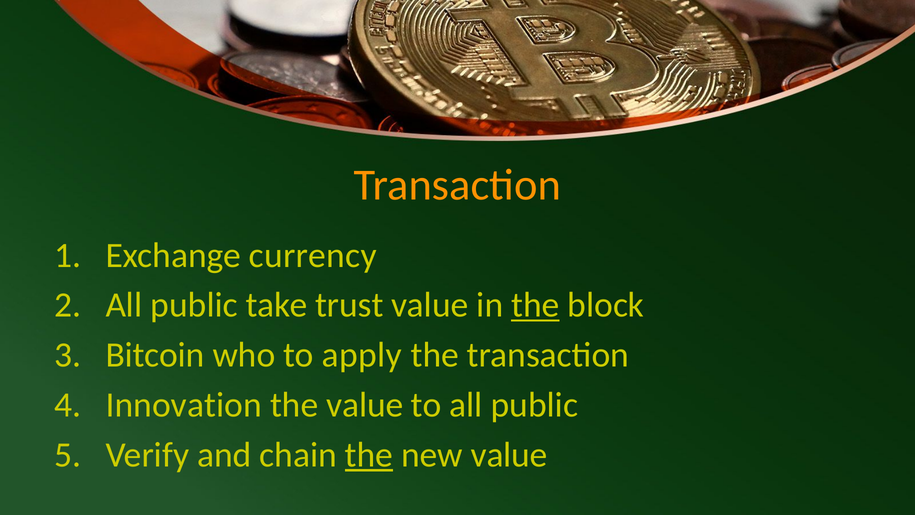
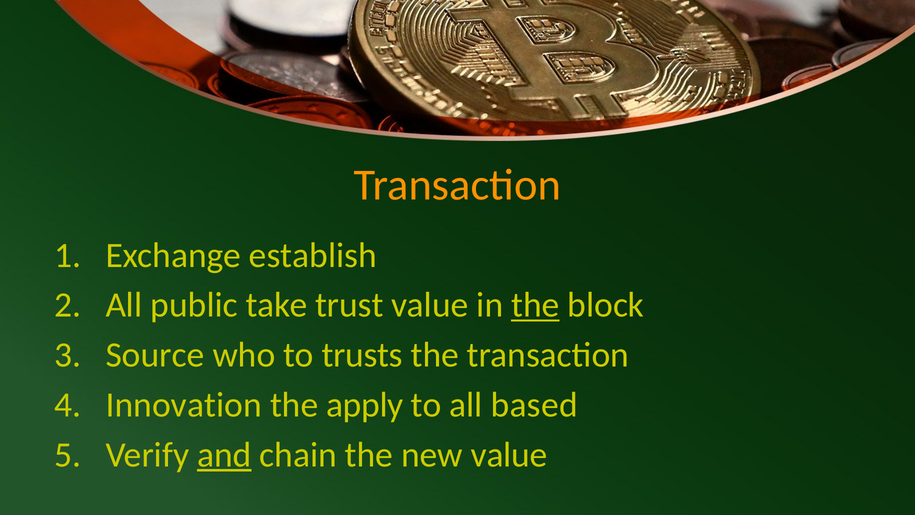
currency: currency -> establish (313, 255)
Bitcoin: Bitcoin -> Source (155, 355)
apply: apply -> trusts (362, 355)
the value: value -> apply (365, 405)
to all public: public -> based (534, 405)
and underline: none -> present (224, 455)
the underline: present -> none (369, 455)
